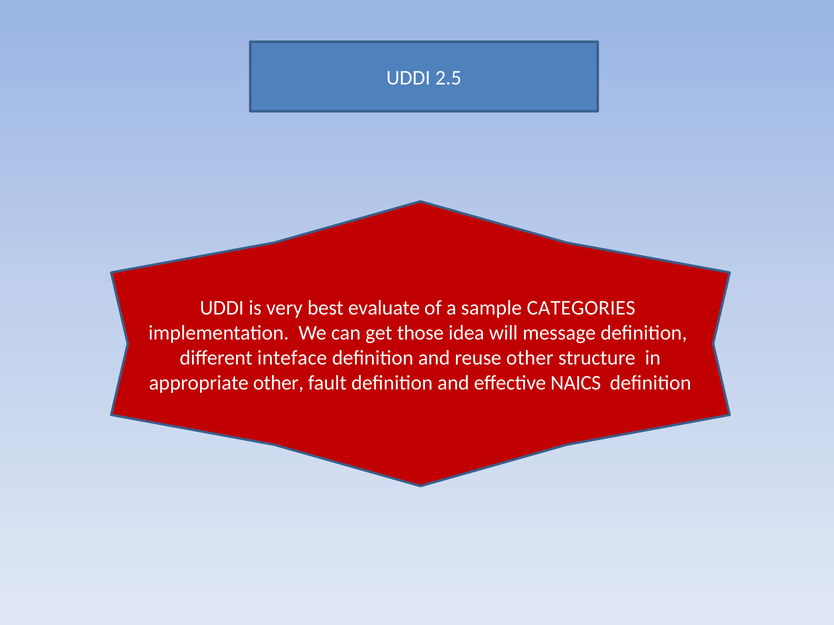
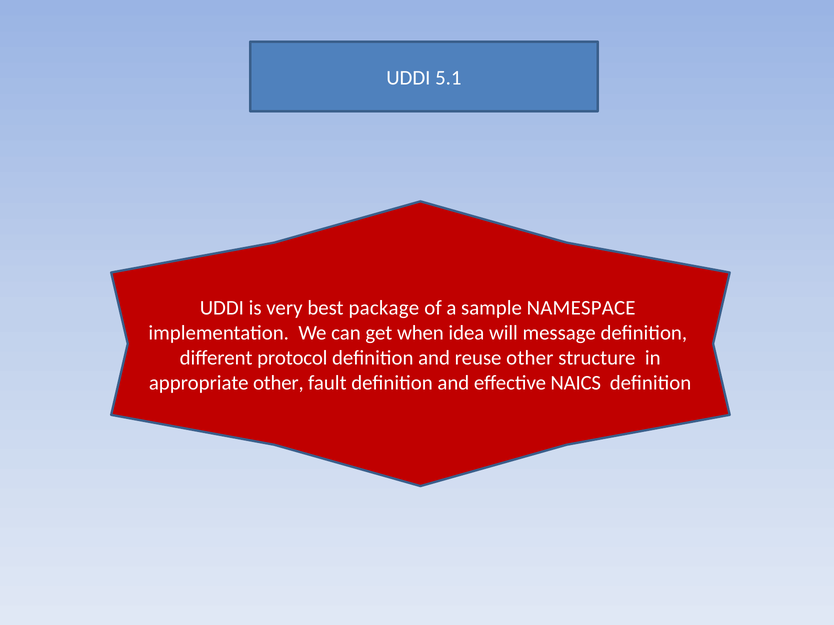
2.5: 2.5 -> 5.1 (448, 78)
evaluate: evaluate -> package (384, 308)
CATEGORIES: CATEGORIES -> NAMESPACE (581, 308)
those: those -> when (420, 333)
inteface: inteface -> protocol (292, 358)
